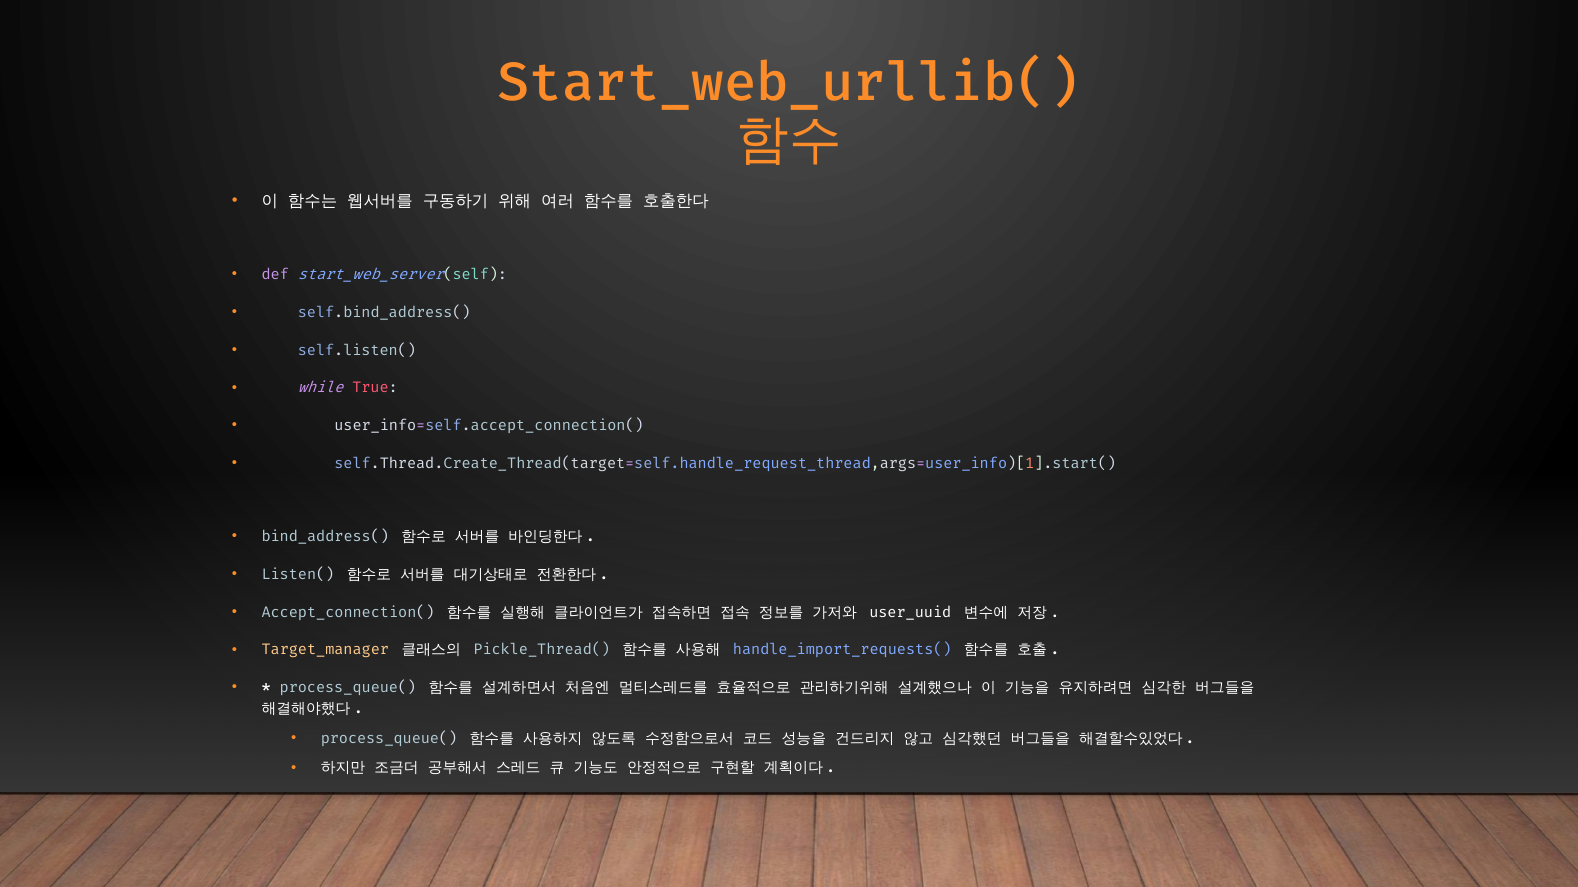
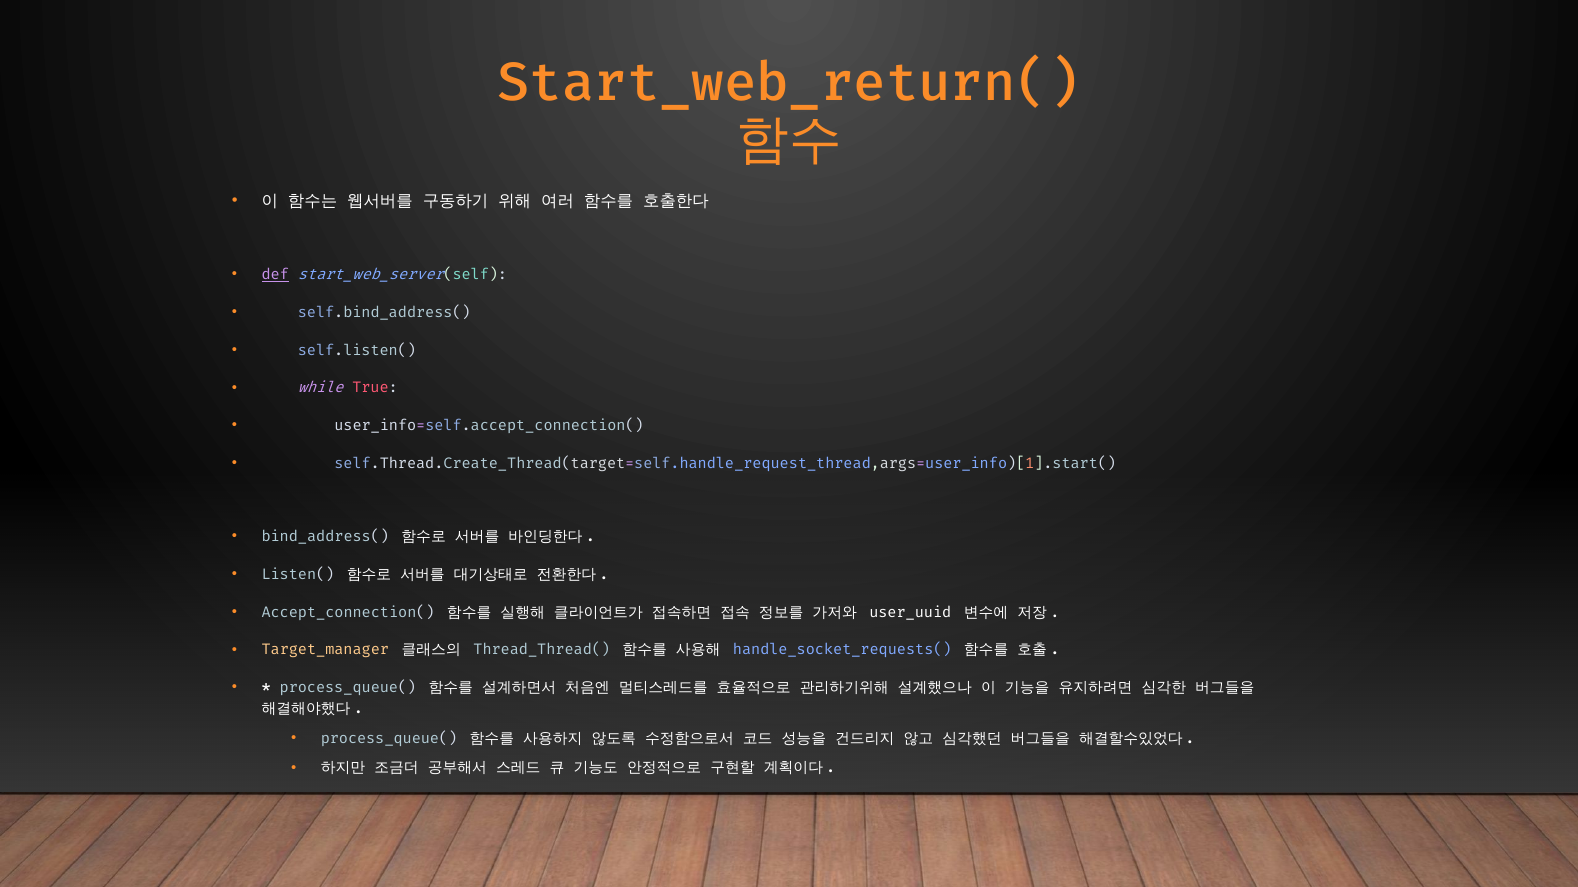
Start_web_urllib(: Start_web_urllib( -> Start_web_return( (789, 83)
def underline: none -> present (275, 275)
Pickle_Thread(: Pickle_Thread( -> Thread_Thread( (542, 650)
handle_import_requests(: handle_import_requests( -> handle_socket_requests( (842, 650)
